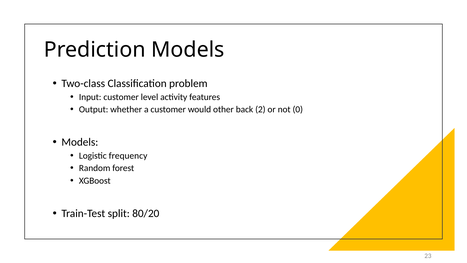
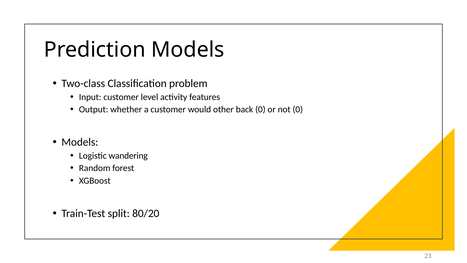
back 2: 2 -> 0 (260, 109)
frequency: frequency -> wandering (128, 156)
